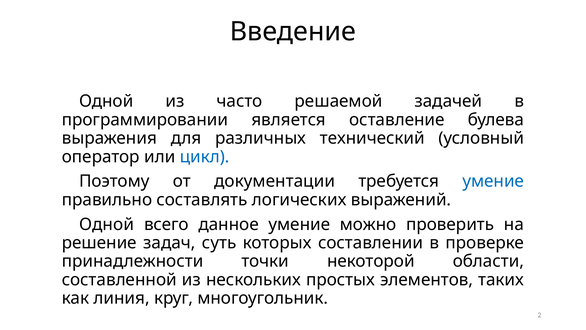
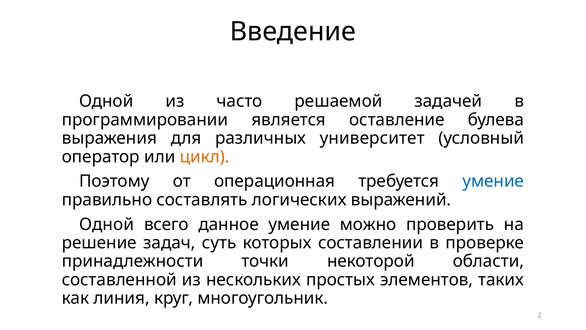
технический: технический -> университет (372, 138)
цикл colour: blue -> orange (205, 157)
документации: документации -> операционная (275, 181)
